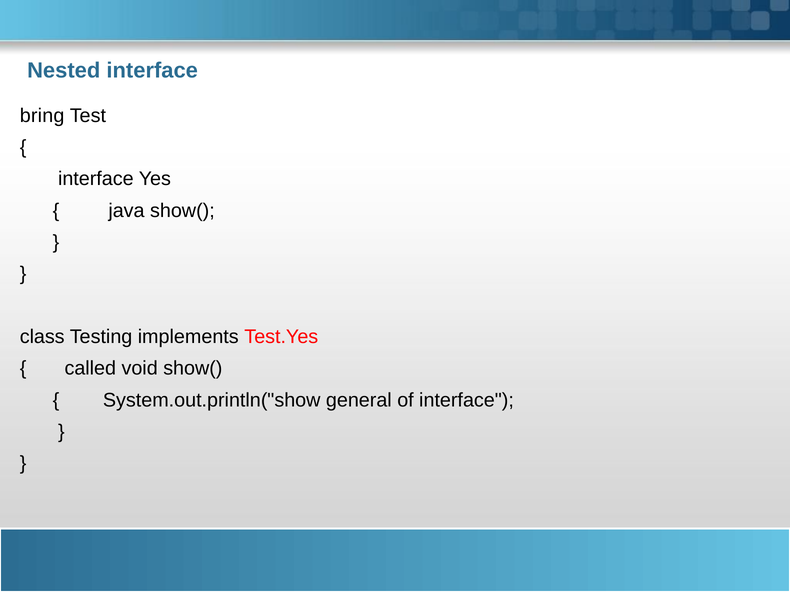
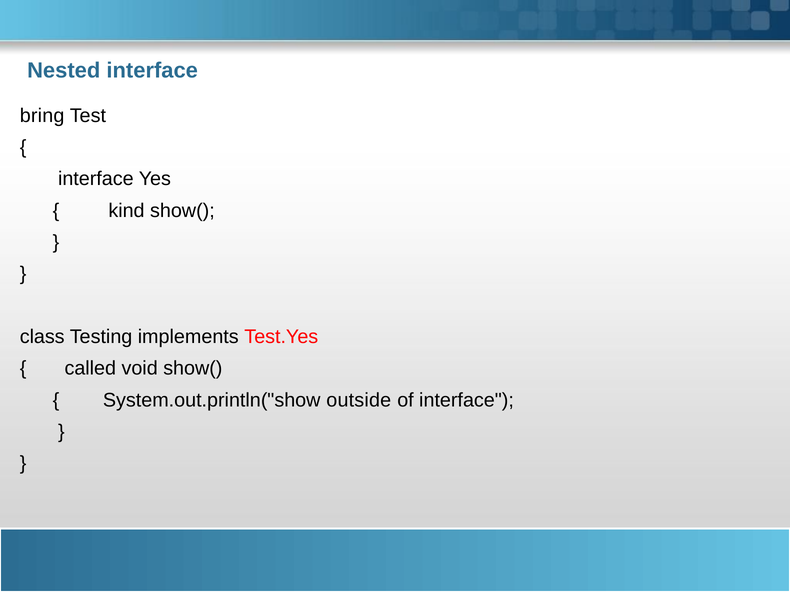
java: java -> kind (127, 211)
general: general -> outside (359, 400)
